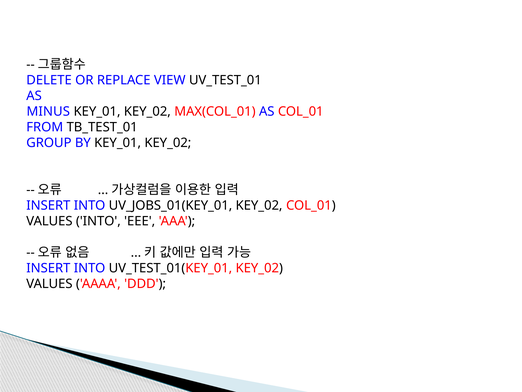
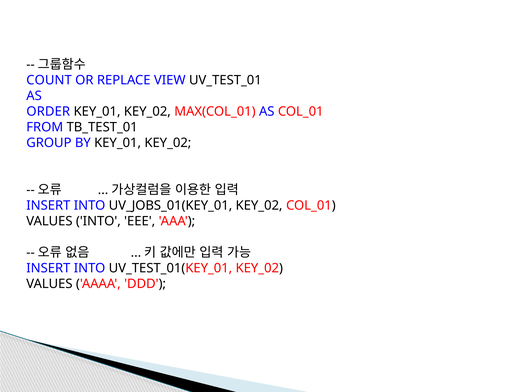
DELETE: DELETE -> COUNT (49, 80)
MINUS: MINUS -> ORDER (48, 111)
